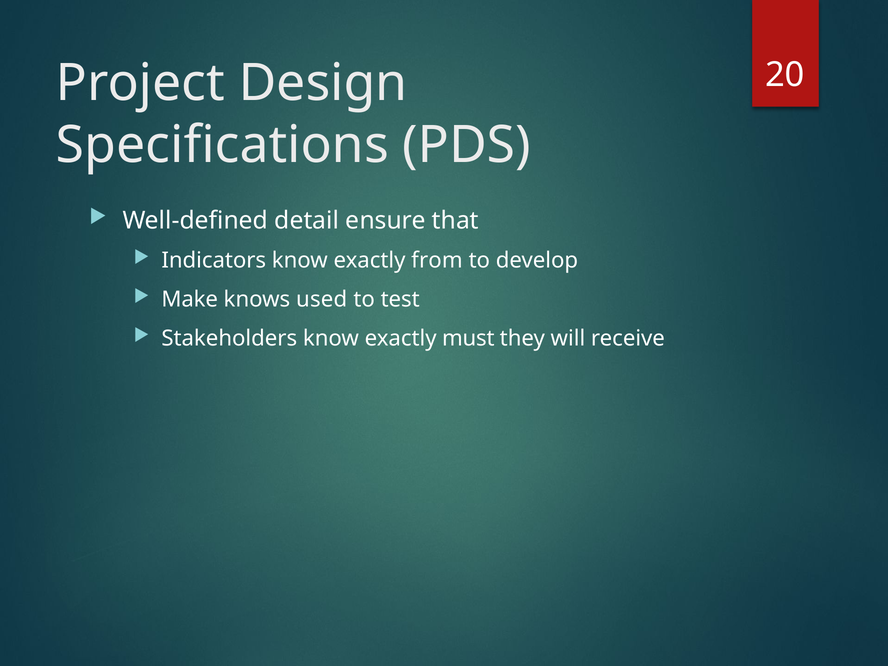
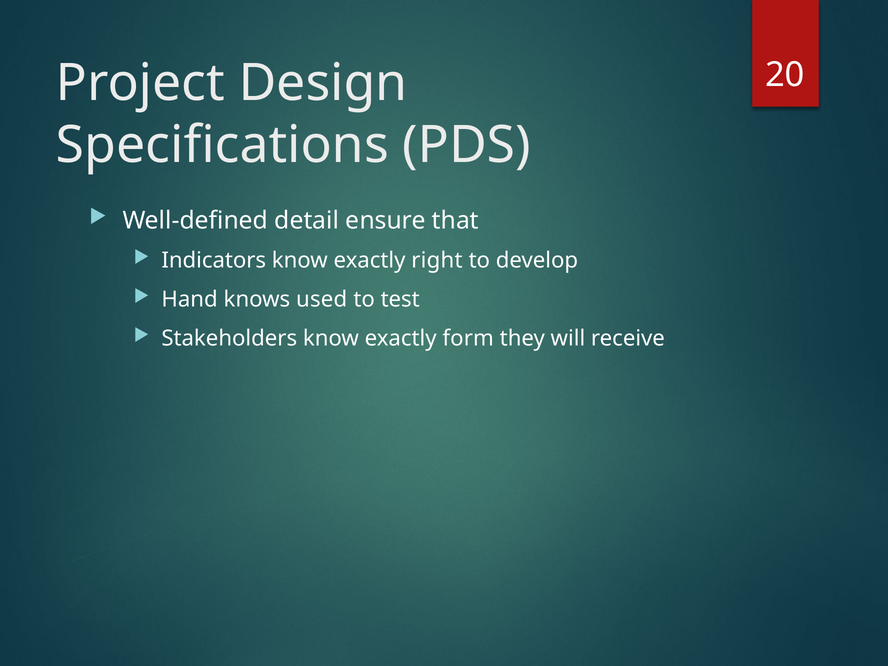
from: from -> right (437, 261)
Make: Make -> Hand (190, 300)
must: must -> form (468, 339)
